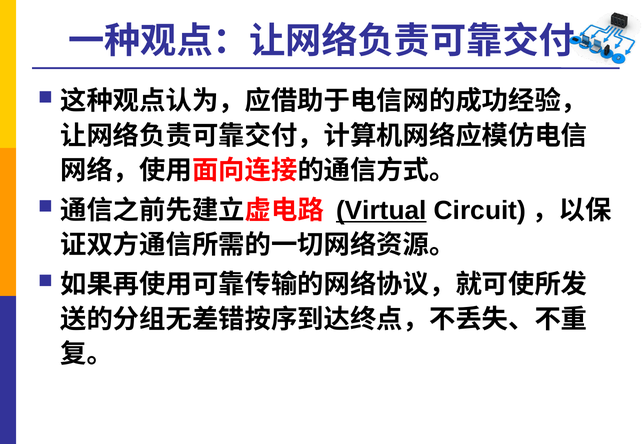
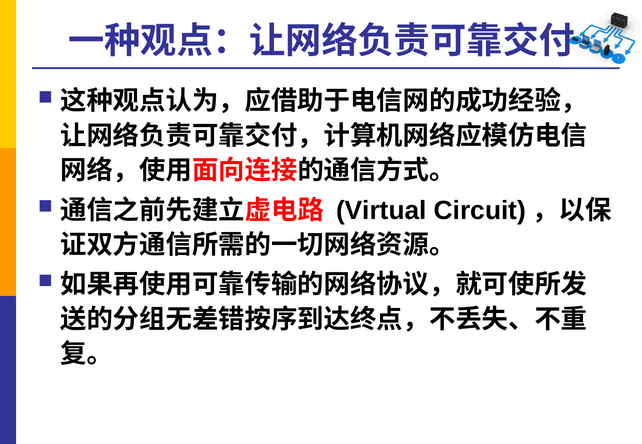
Virtual underline: present -> none (381, 211)
